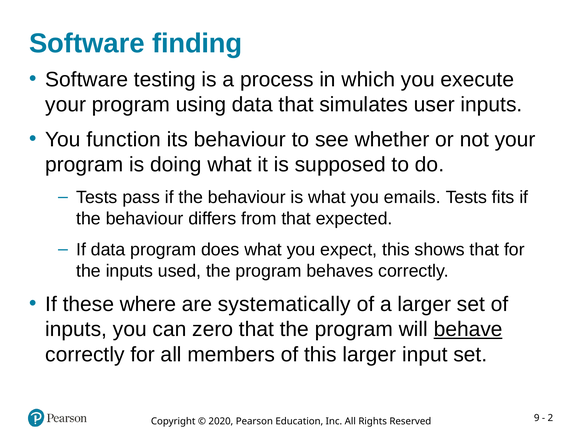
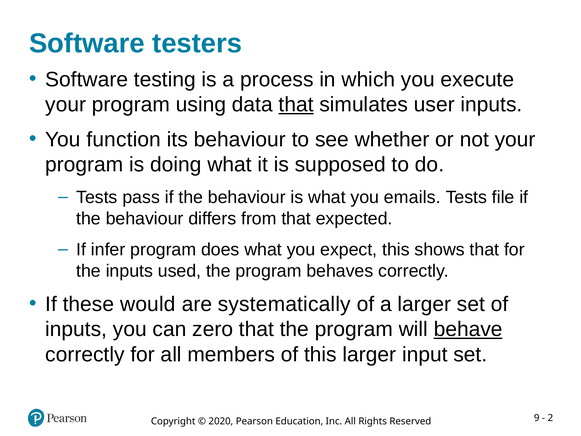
finding: finding -> testers (197, 44)
that underline: none -> present (296, 105)
fits: fits -> file (503, 197)
If data: data -> infer (108, 250)
where: where -> would (148, 304)
